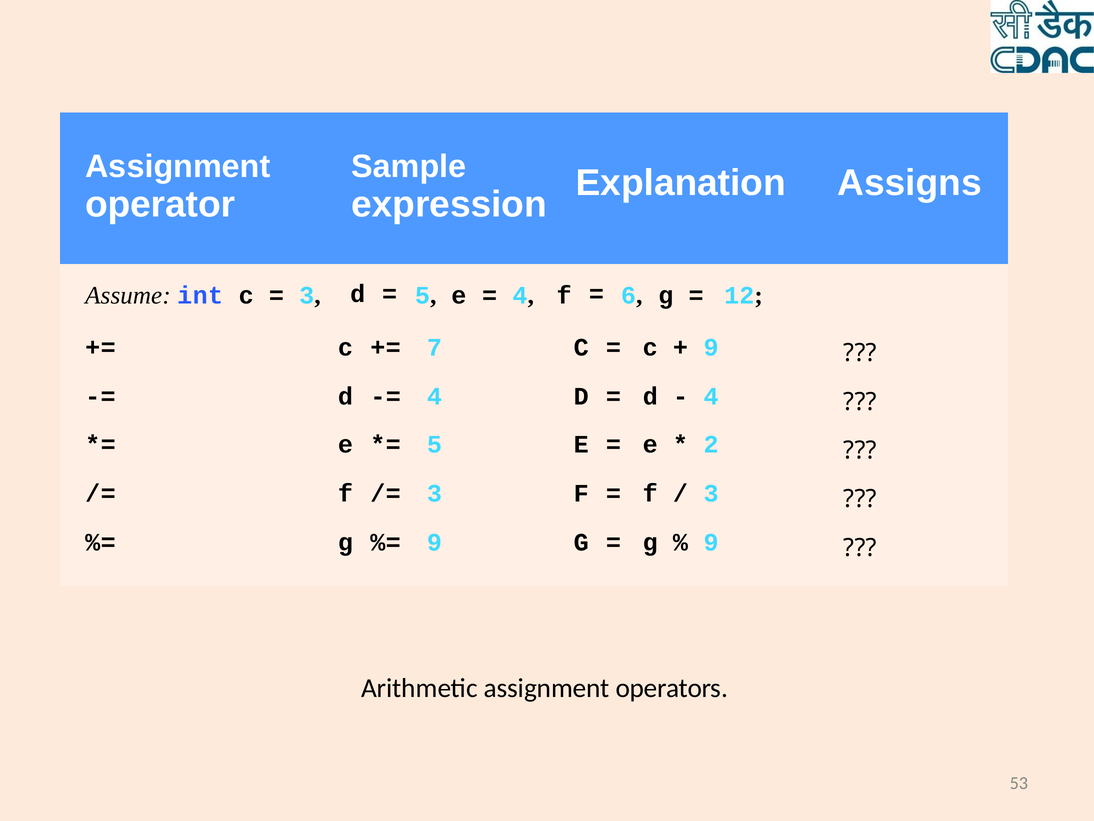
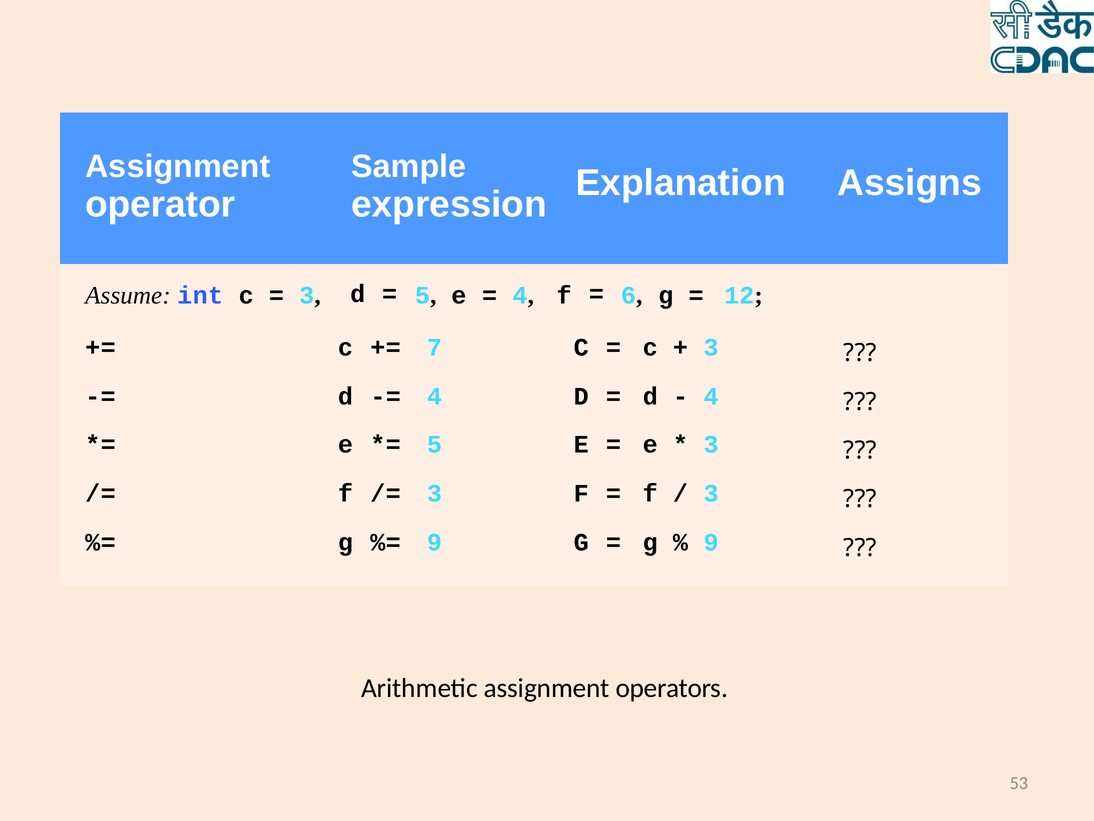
9: 9 -> 3 (711, 347)
2: 2 -> 3 (711, 444)
